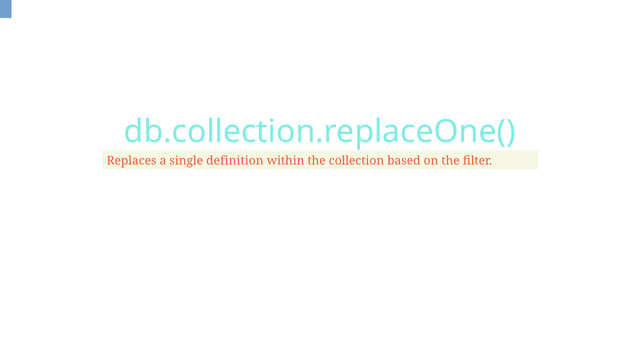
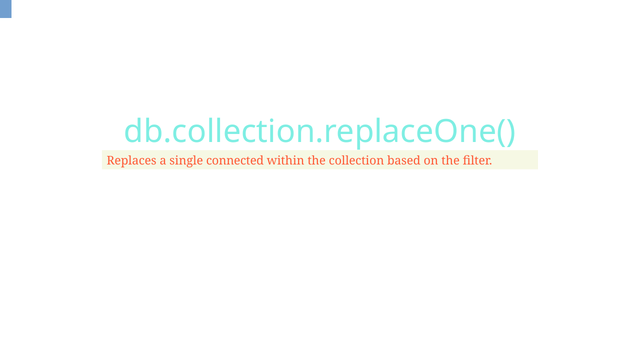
definition: definition -> connected (235, 161)
